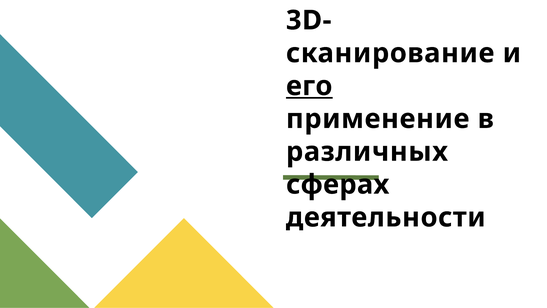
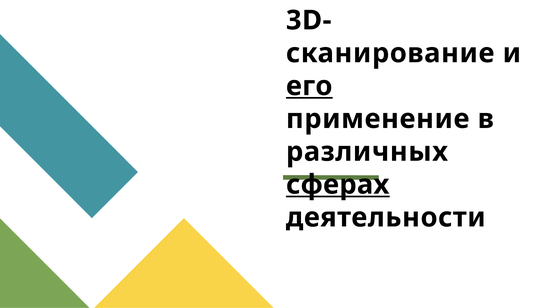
сферах underline: none -> present (338, 184)
